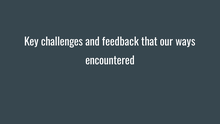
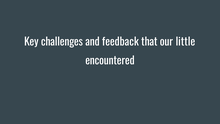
ways: ways -> little (185, 42)
